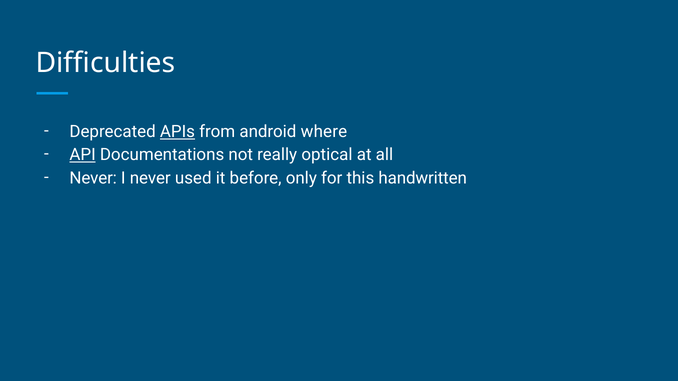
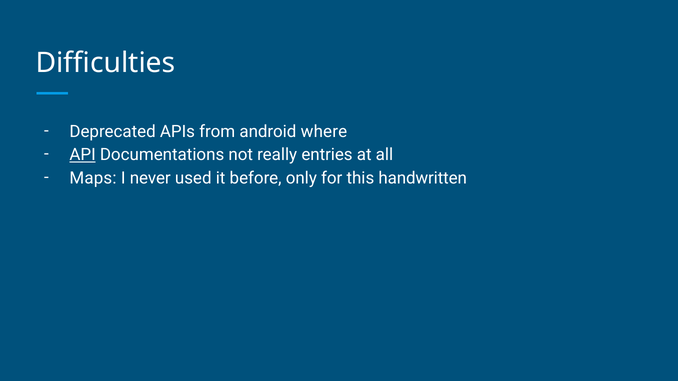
APIs underline: present -> none (177, 132)
optical: optical -> entries (327, 155)
Never: Never -> Maps (93, 178)
